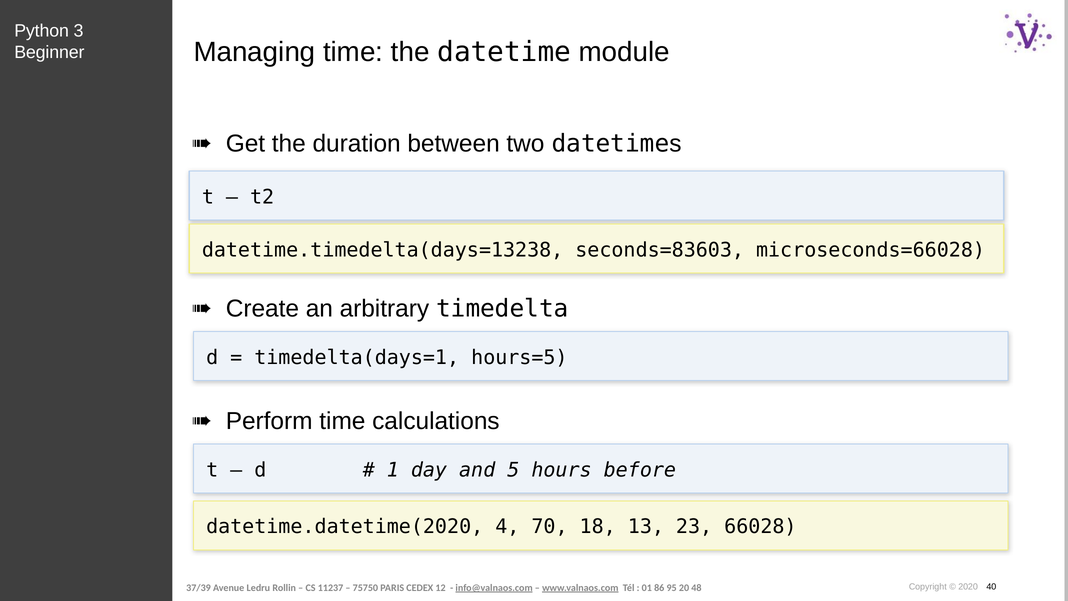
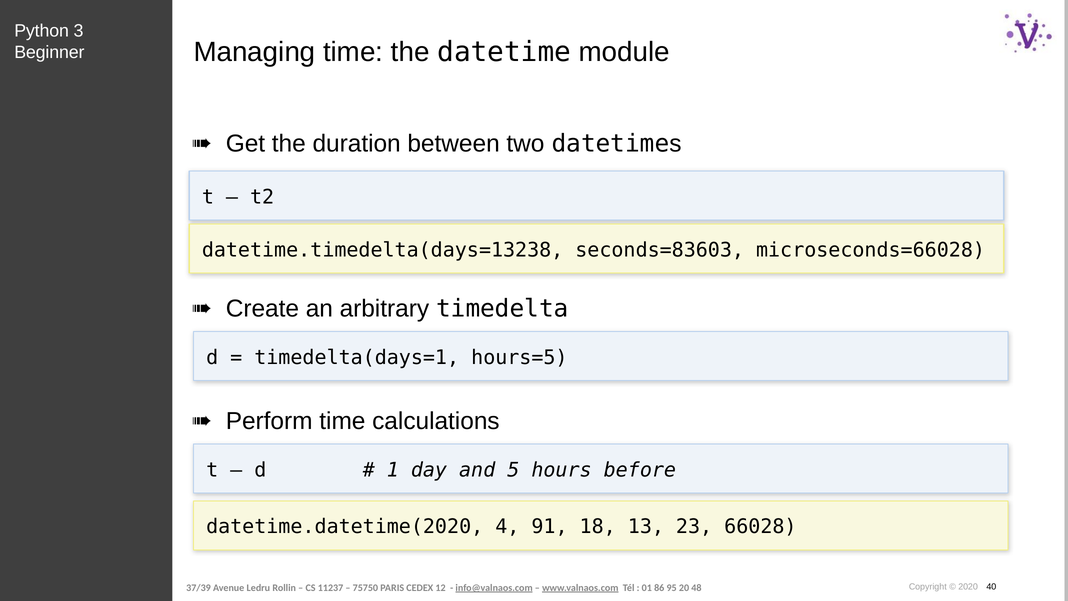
70: 70 -> 91 (550, 527)
